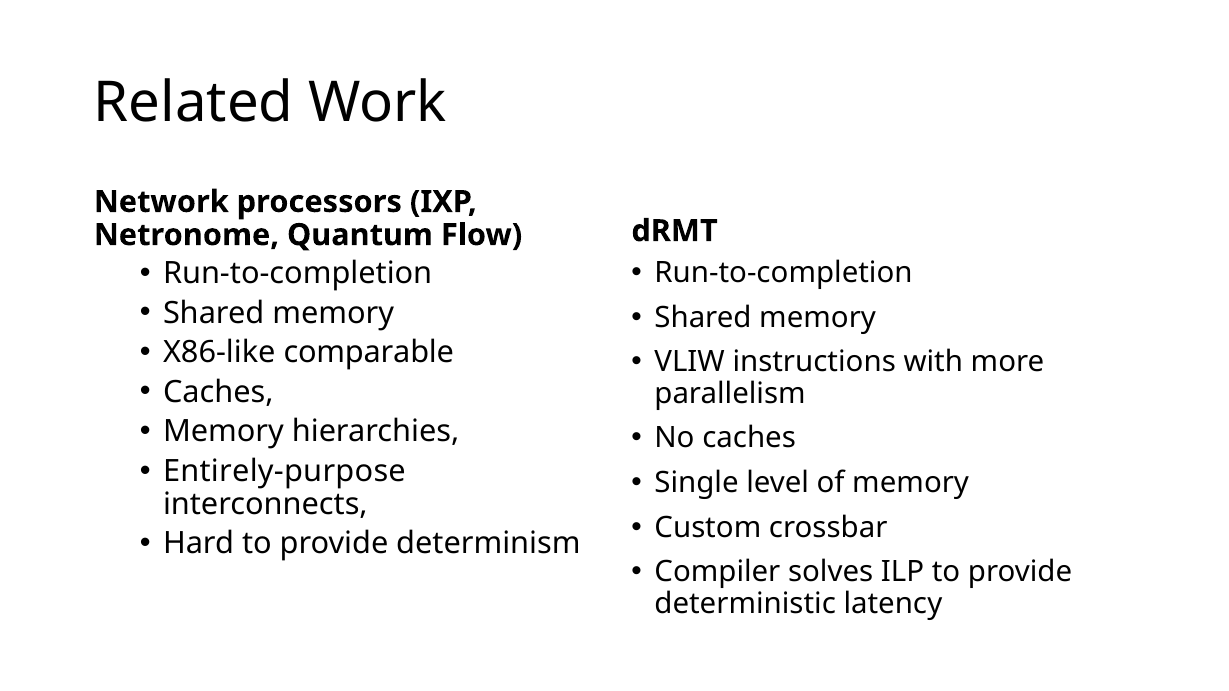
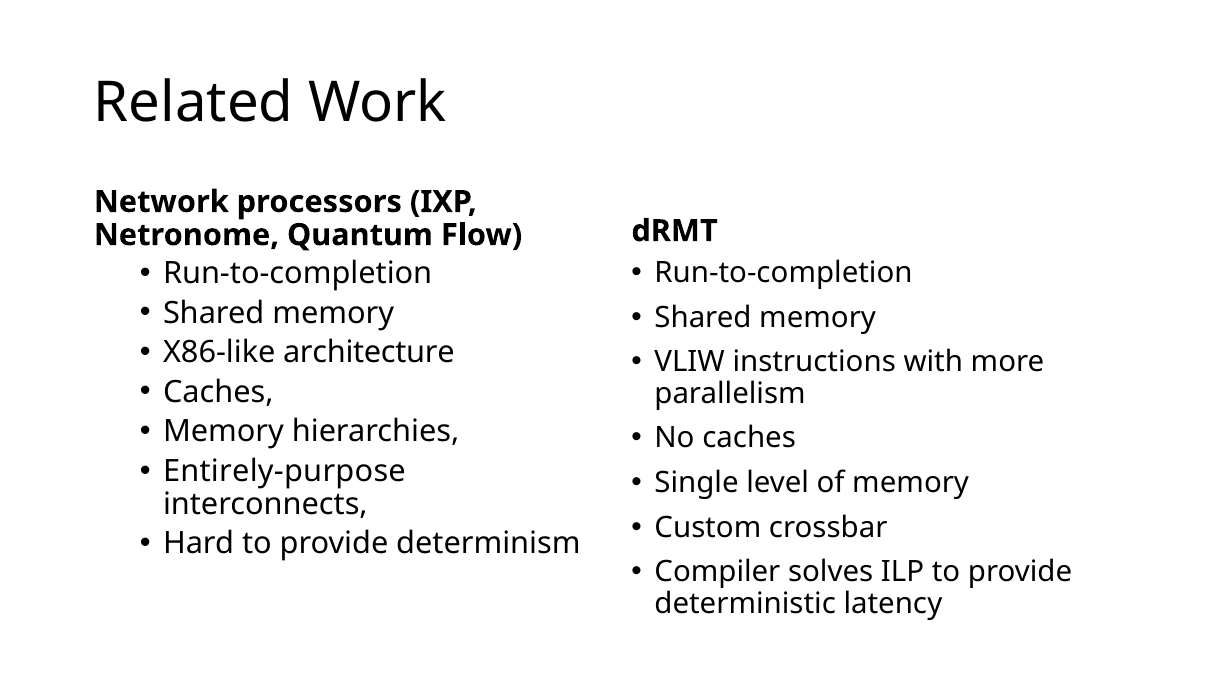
comparable: comparable -> architecture (369, 353)
